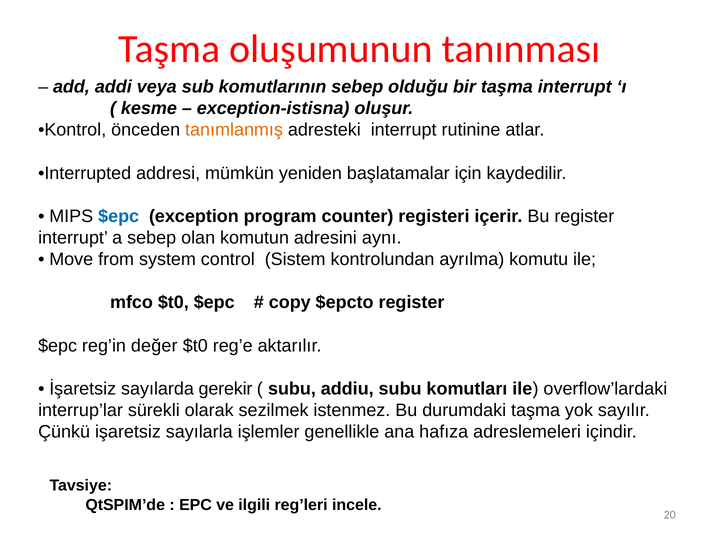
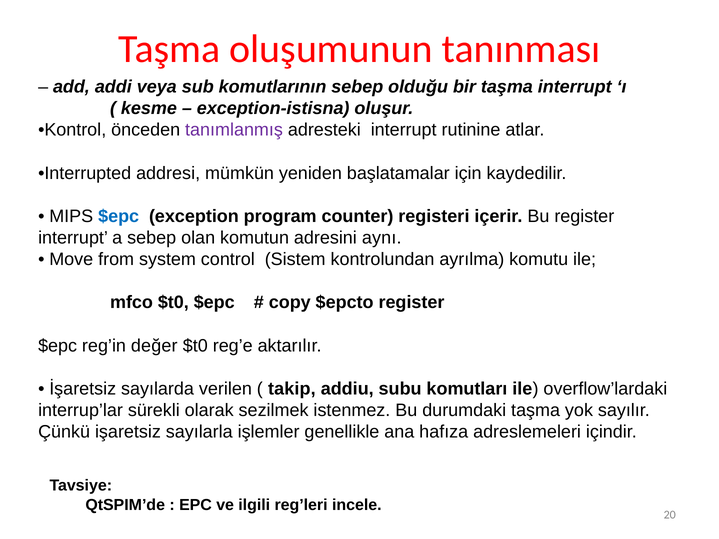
tanımlanmış colour: orange -> purple (234, 130)
gerekir: gerekir -> verilen (225, 389)
subu: subu -> takip (292, 389)
